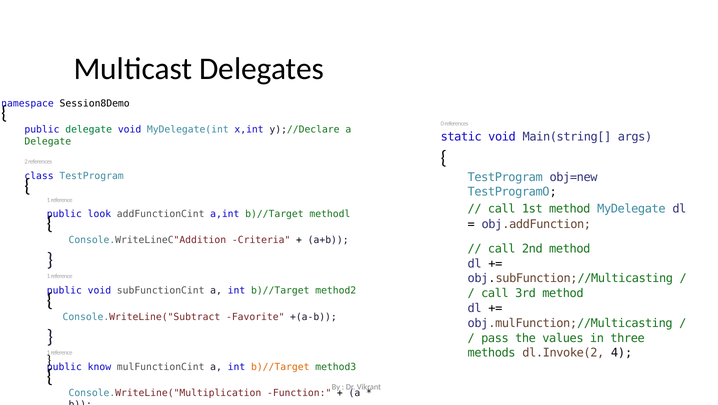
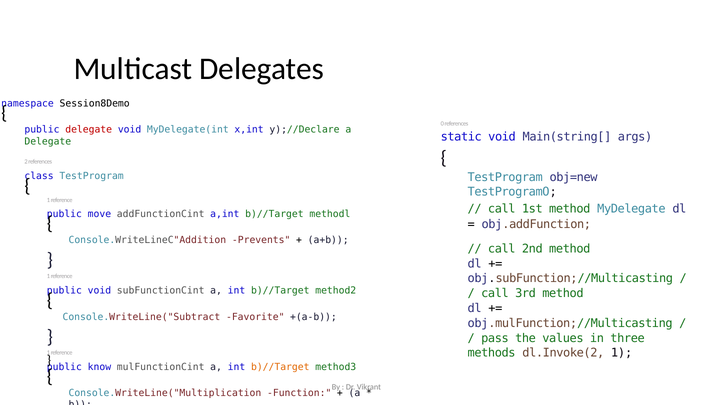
delegate colour: green -> red (89, 130)
look: look -> move (99, 214)
Criteria: Criteria -> Prevents (261, 240)
dl.Invoke(2 4: 4 -> 1 (622, 353)
